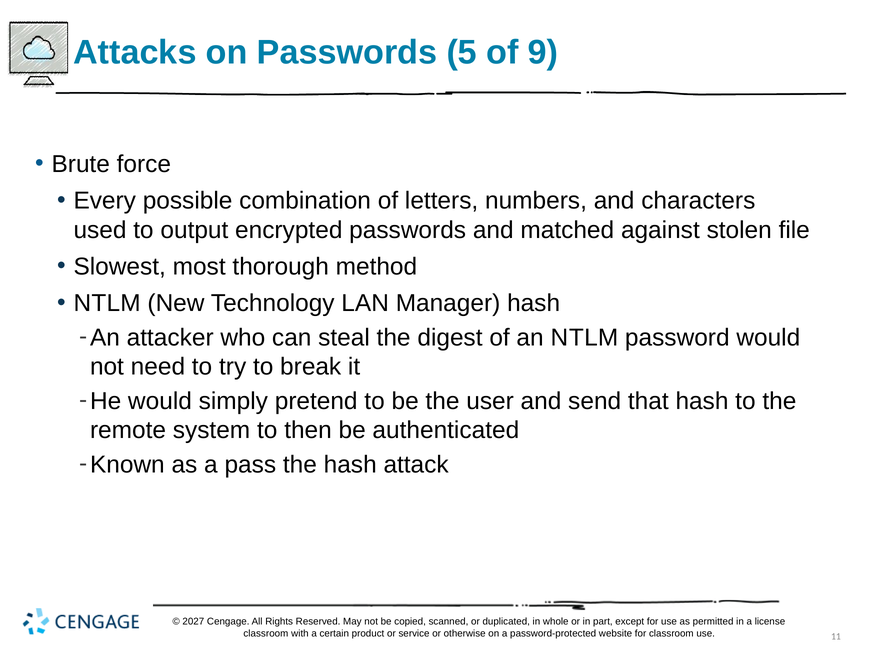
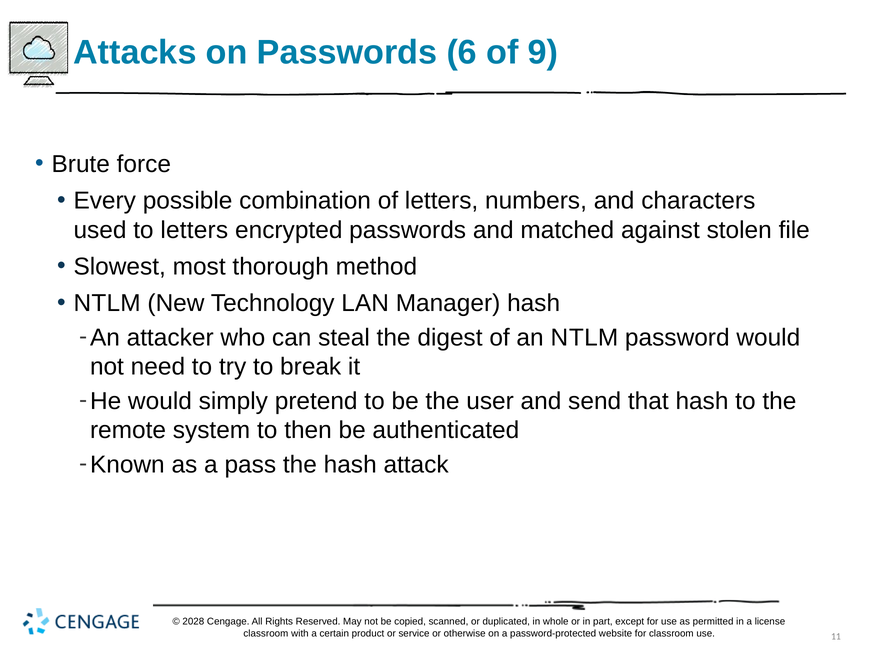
5: 5 -> 6 (462, 52)
to output: output -> letters (194, 230)
2027: 2027 -> 2028 (193, 622)
